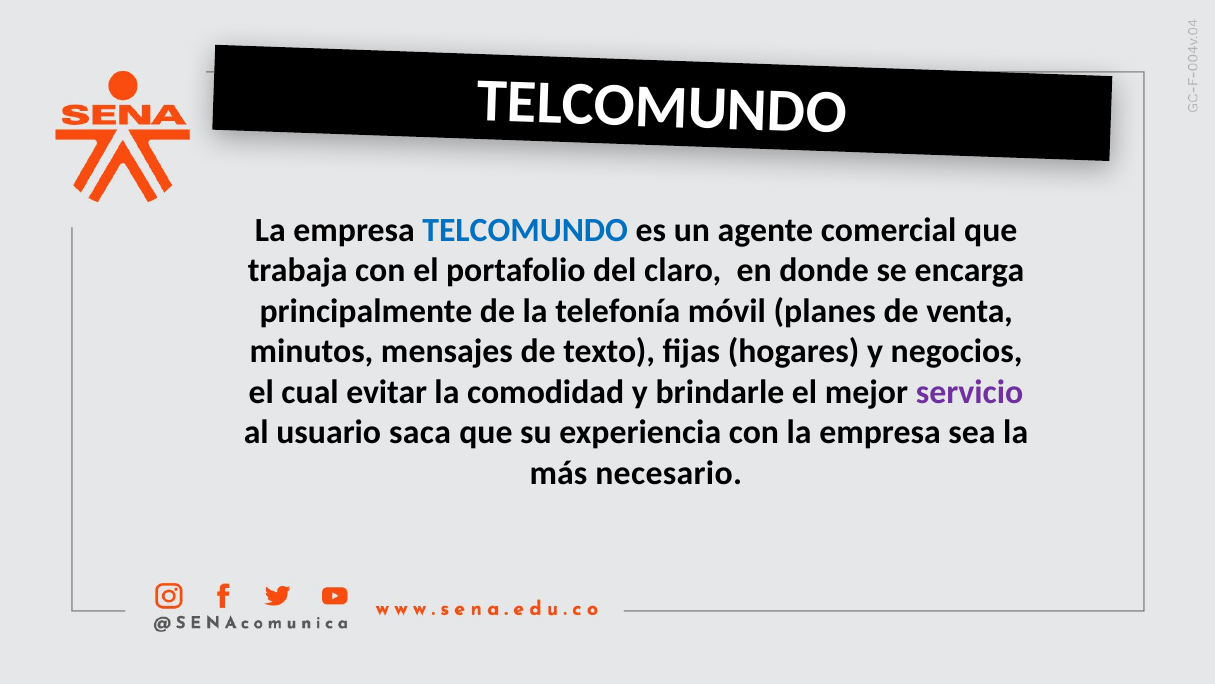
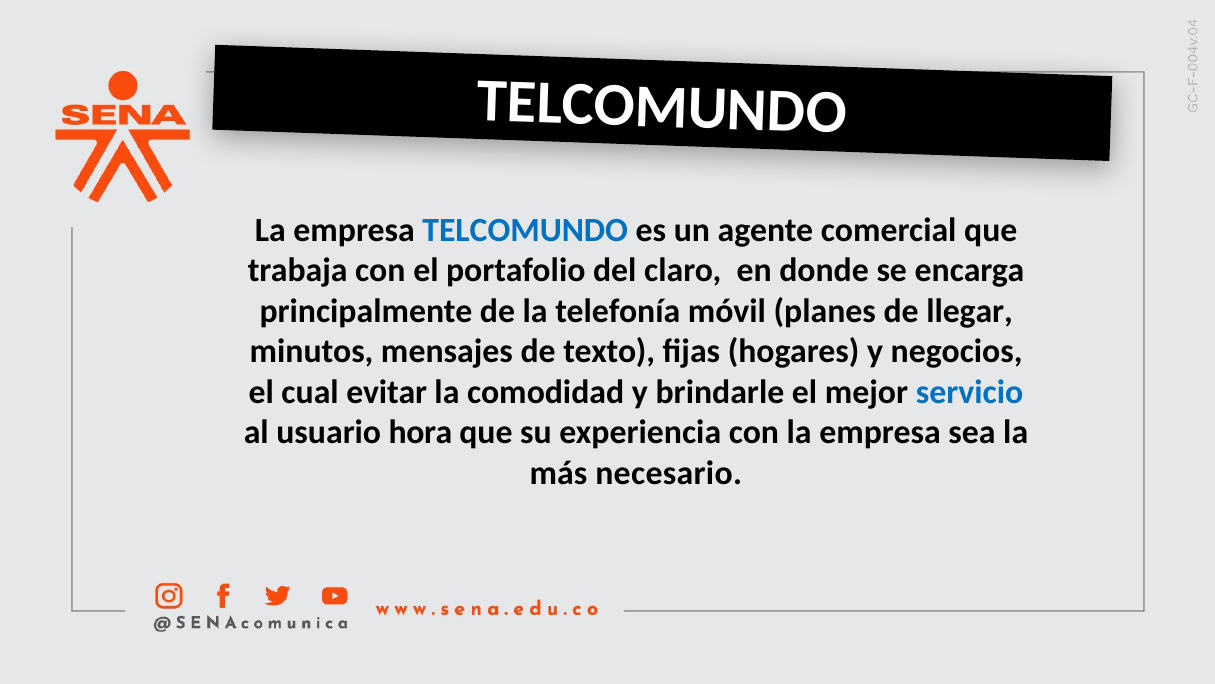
venta: venta -> llegar (970, 311)
servicio colour: purple -> blue (970, 392)
saca: saca -> hora (420, 432)
